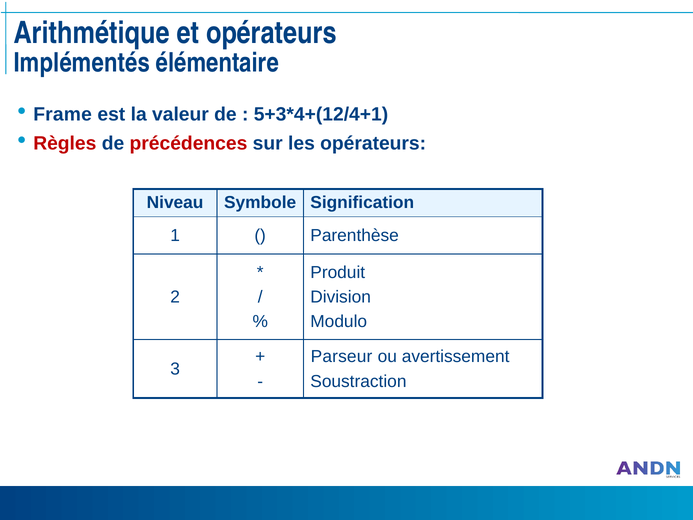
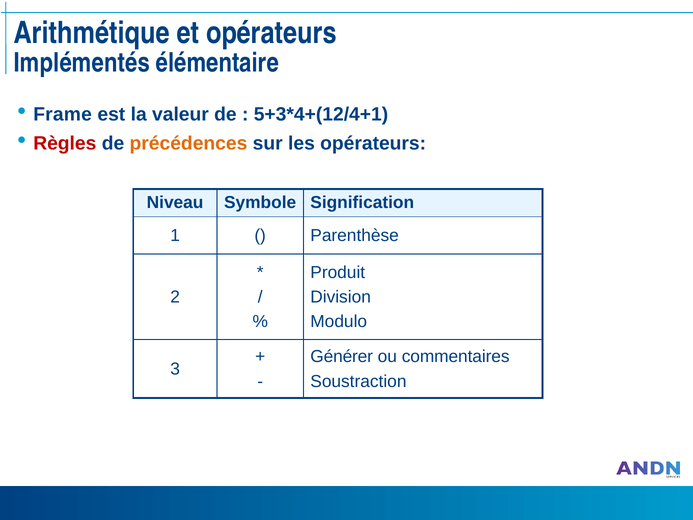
précédences colour: red -> orange (188, 143)
Parseur: Parseur -> Générer (342, 357)
avertissement: avertissement -> commentaires (456, 357)
